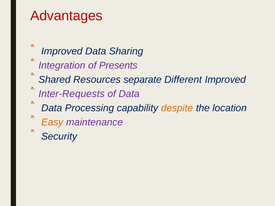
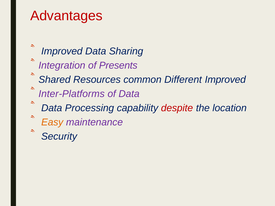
separate: separate -> common (142, 80)
Inter-Requests: Inter-Requests -> Inter-Platforms (72, 94)
despite colour: orange -> red (177, 108)
